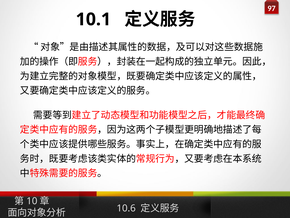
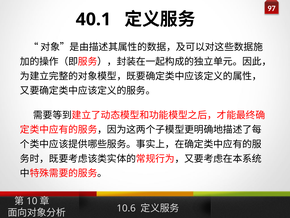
10.1: 10.1 -> 40.1 (93, 19)
